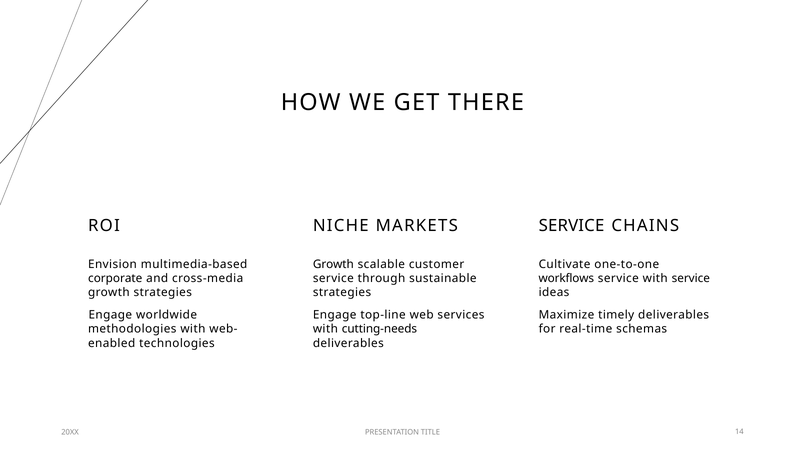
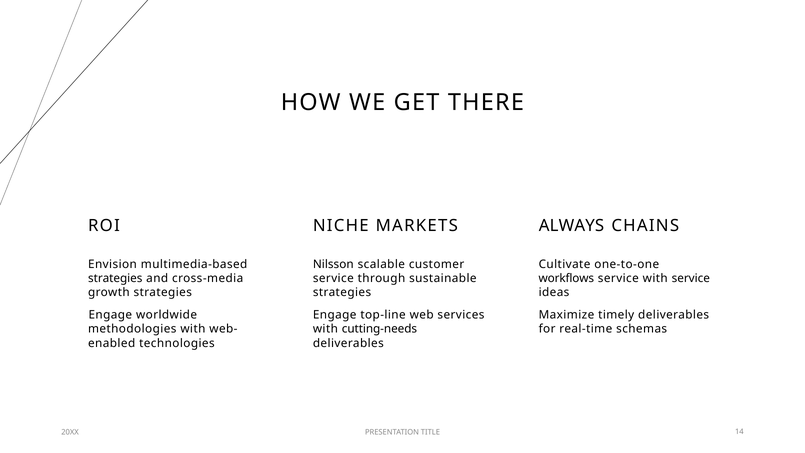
SERVICE: SERVICE -> ALWAYS (571, 226)
Growth: Growth -> Nilsson (333, 264)
corporate: corporate -> strategies (115, 278)
